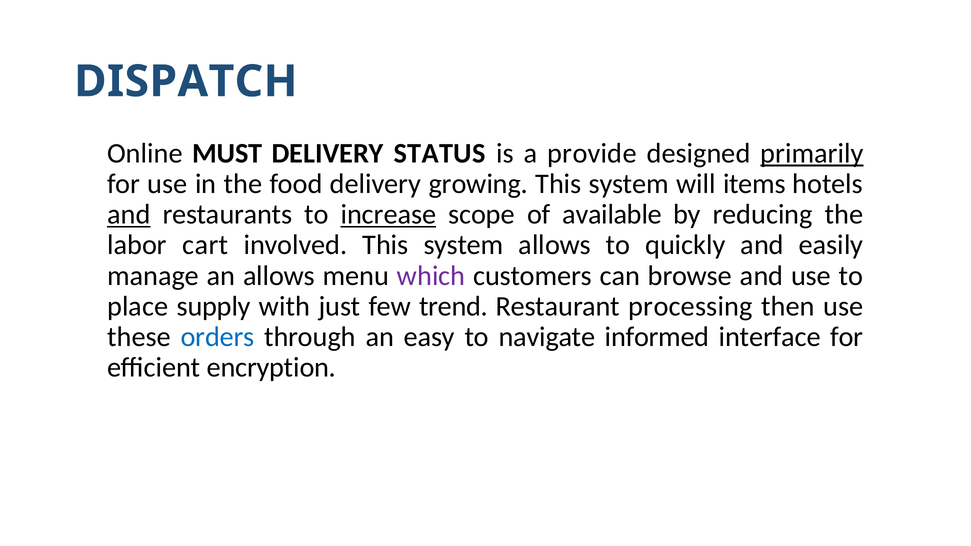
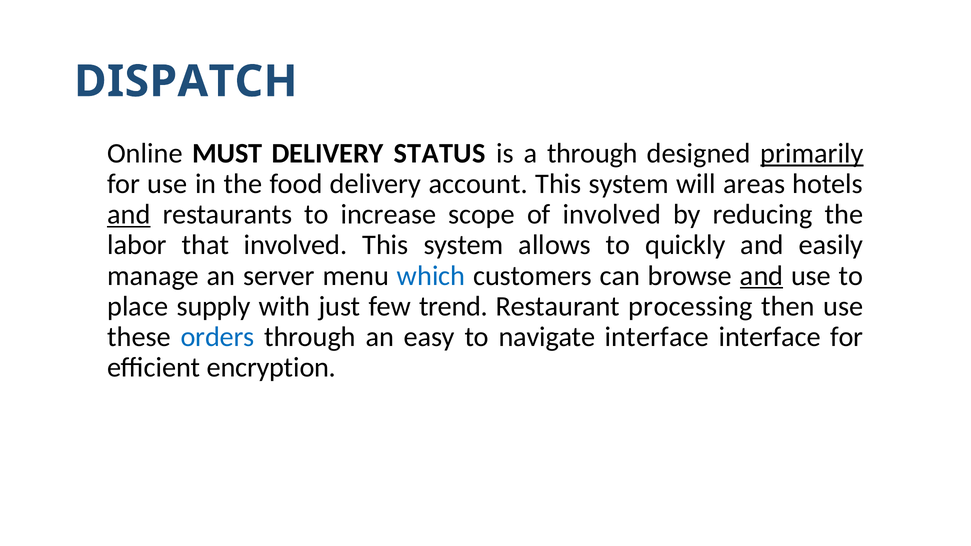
a provide: provide -> through (592, 153)
growing: growing -> account (478, 184)
items: items -> areas (754, 184)
increase underline: present -> none (388, 215)
of available: available -> involved (612, 215)
cart: cart -> that (205, 245)
an allows: allows -> server (279, 276)
which colour: purple -> blue (431, 276)
and underline: none -> present (762, 276)
navigate informed: informed -> interface (657, 337)
